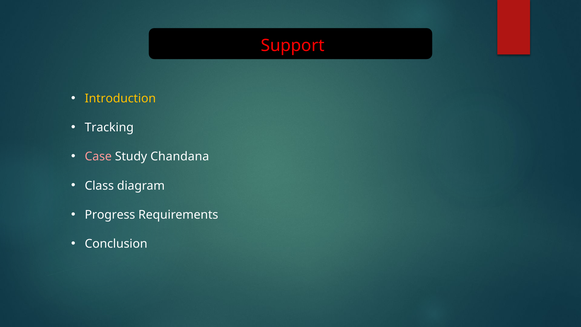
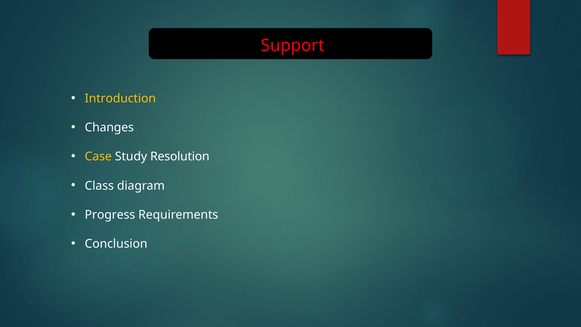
Tracking: Tracking -> Changes (109, 127)
Case colour: pink -> yellow (98, 157)
Chandana: Chandana -> Resolution (180, 157)
